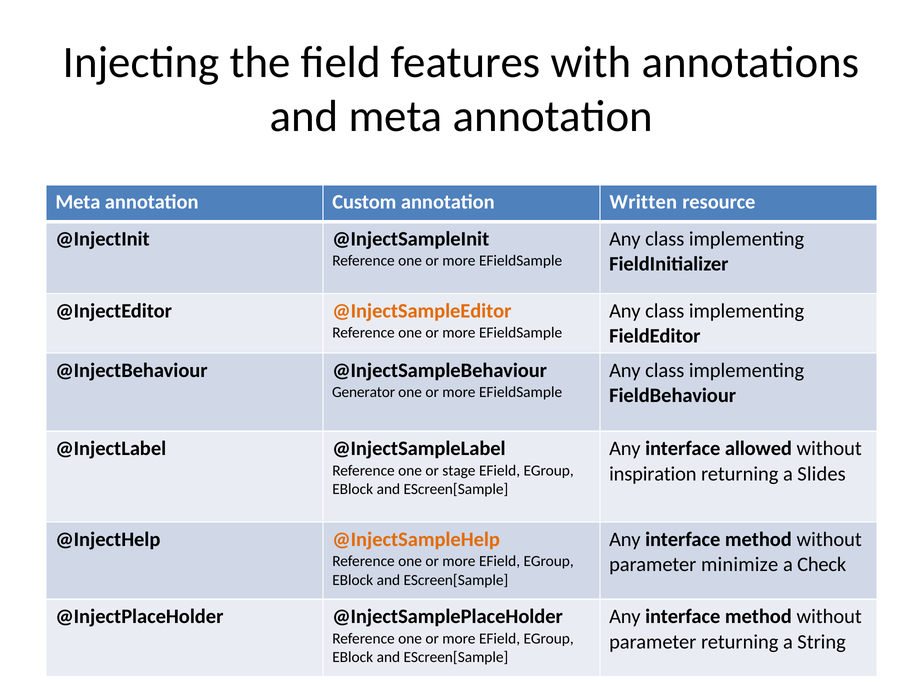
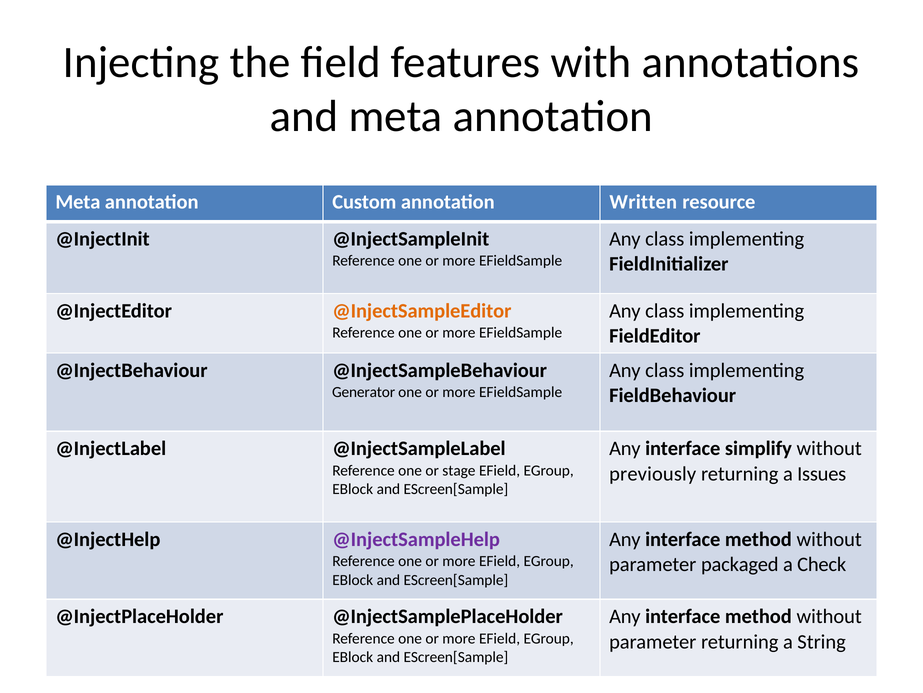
allowed: allowed -> simplify (758, 448)
inspiration: inspiration -> previously (653, 473)
Slides: Slides -> Issues (822, 473)
@InjectSampleHelp colour: orange -> purple (416, 539)
minimize: minimize -> packaged (740, 564)
